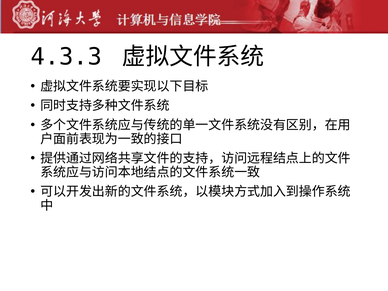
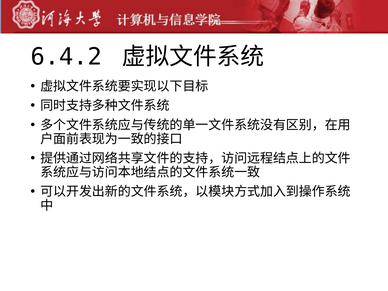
4.3.3: 4.3.3 -> 6.4.2 (66, 57)
